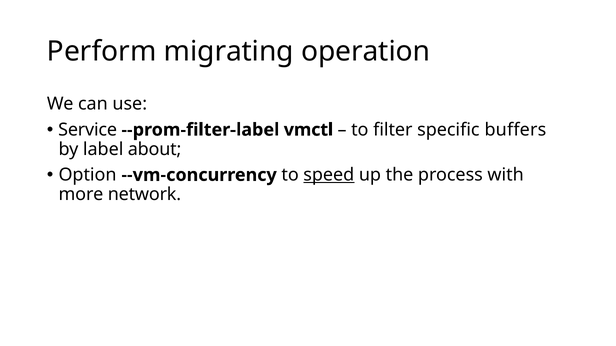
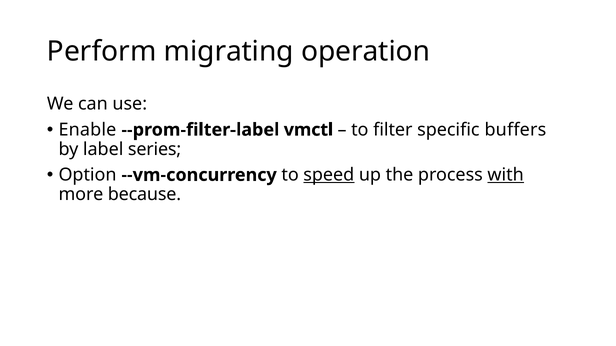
Service: Service -> Enable (87, 130)
about: about -> series (155, 149)
with underline: none -> present (506, 175)
network: network -> because (144, 195)
